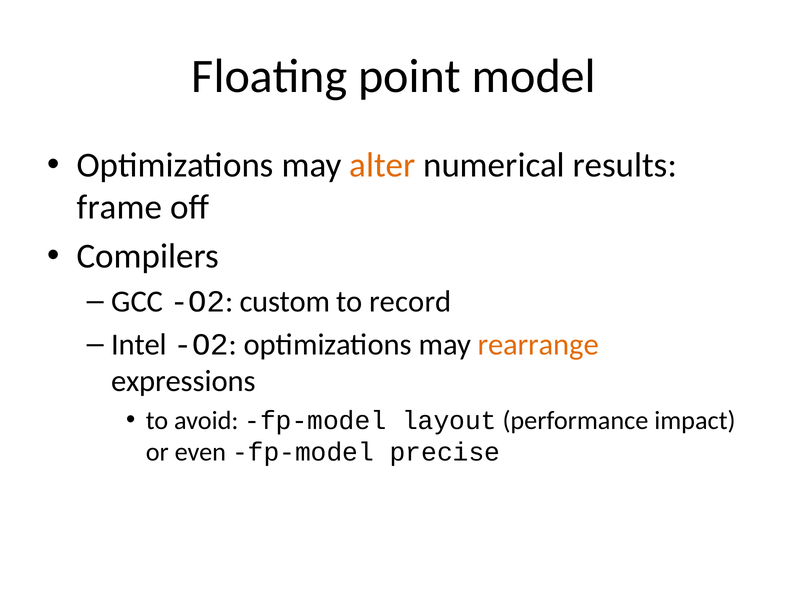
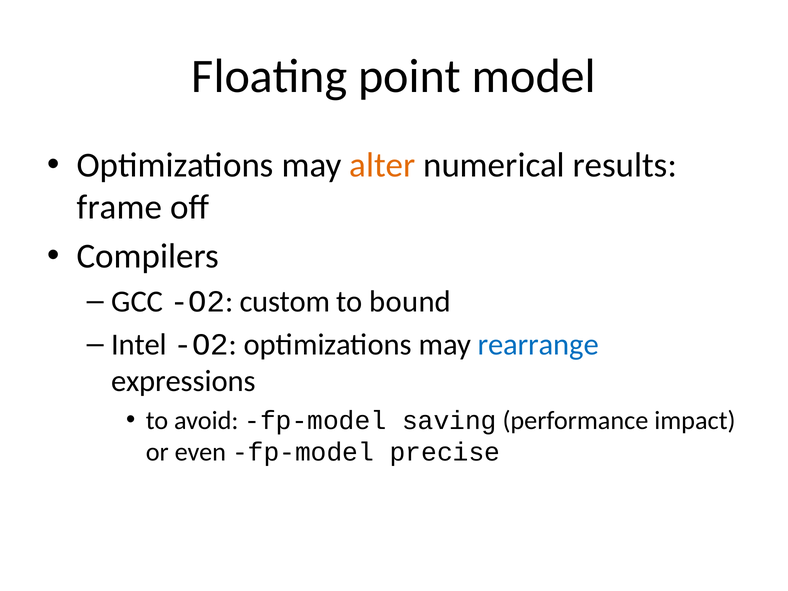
record: record -> bound (410, 302)
rearrange colour: orange -> blue (538, 345)
layout: layout -> saving (449, 420)
